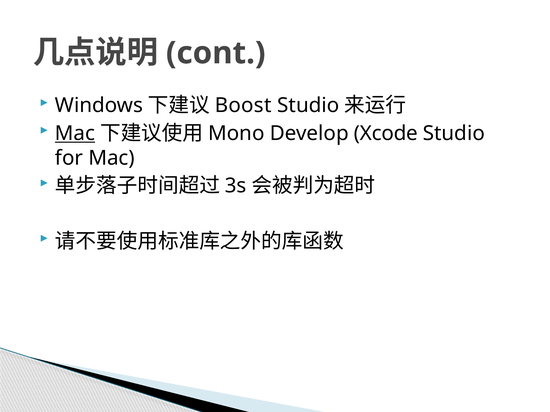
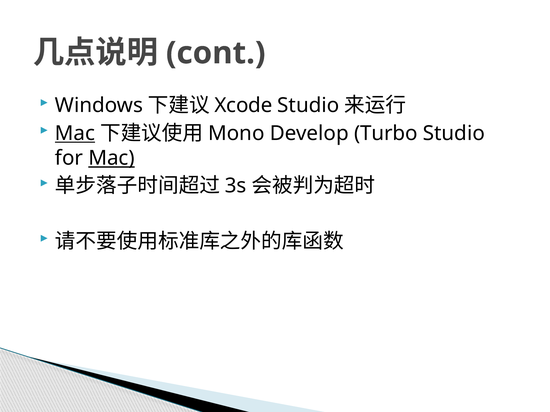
Boost: Boost -> Xcode (243, 106)
Xcode: Xcode -> Turbo (386, 133)
Mac underline: none -> present (112, 158)
